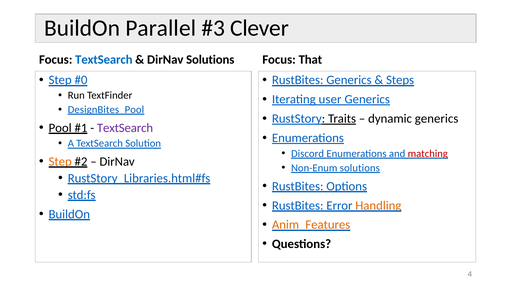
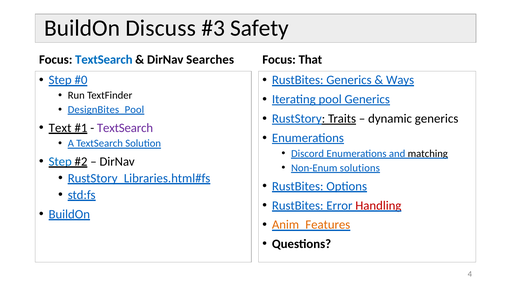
Parallel: Parallel -> Discuss (161, 28)
Clever: Clever -> Safety (259, 28)
DirNav Solutions: Solutions -> Searches (210, 60)
Steps: Steps -> Ways (400, 80)
user: user -> pool (330, 100)
Pool: Pool -> Text (60, 128)
matching colour: red -> black (428, 154)
Step colour: orange -> blue (60, 162)
Handling colour: orange -> red (378, 206)
